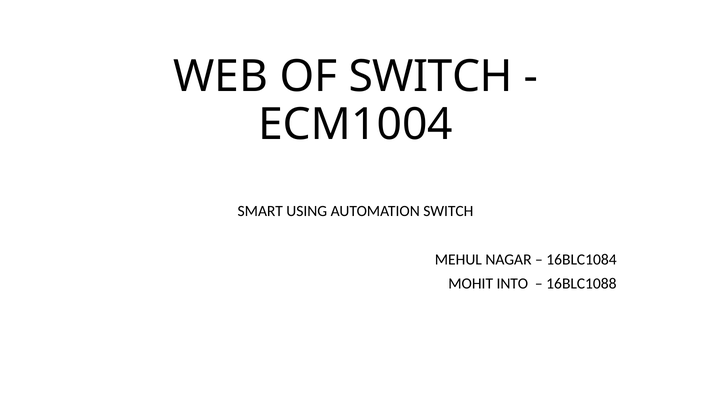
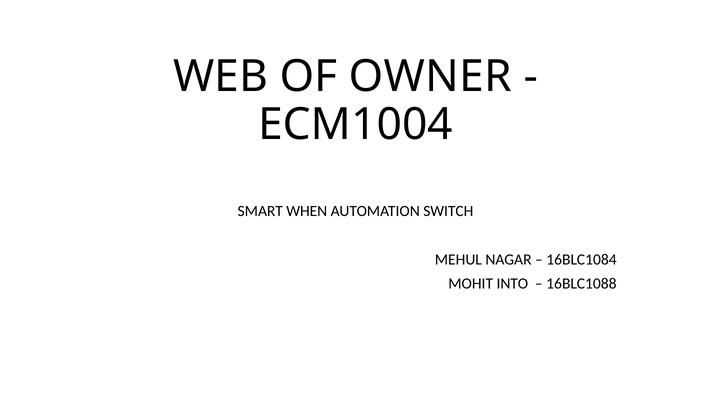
OF SWITCH: SWITCH -> OWNER (430, 76)
USING: USING -> WHEN (307, 211)
